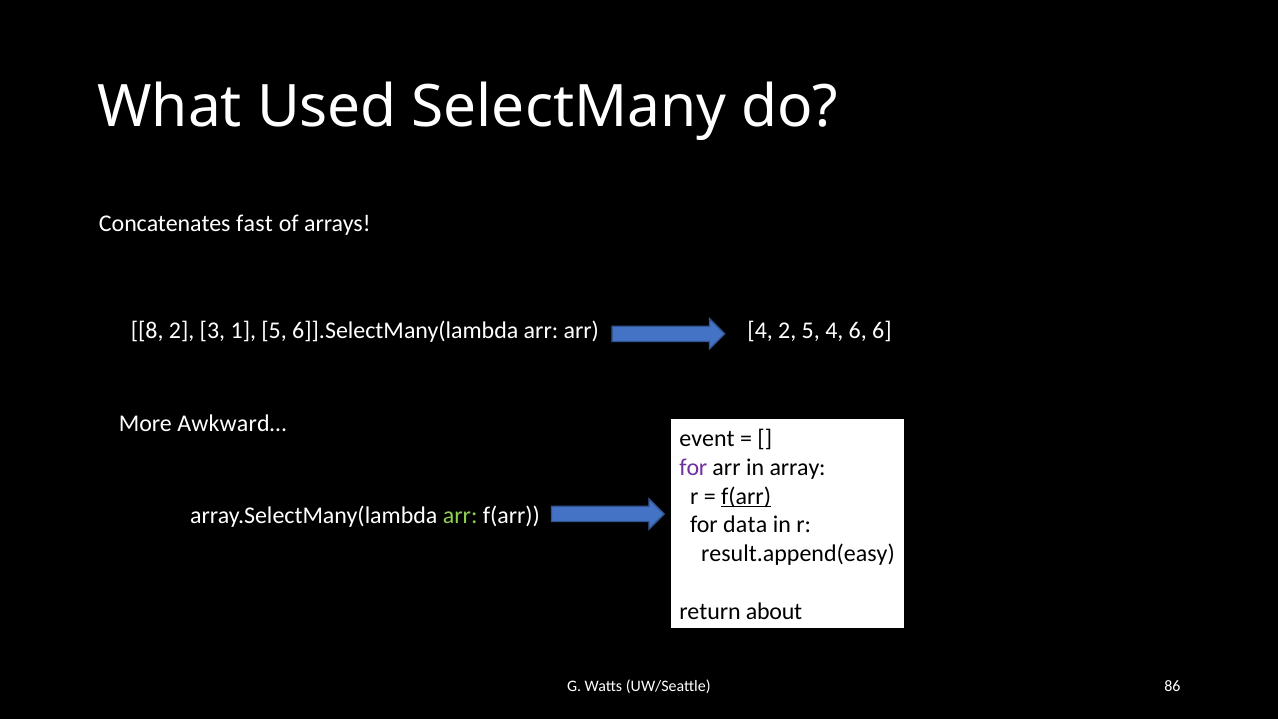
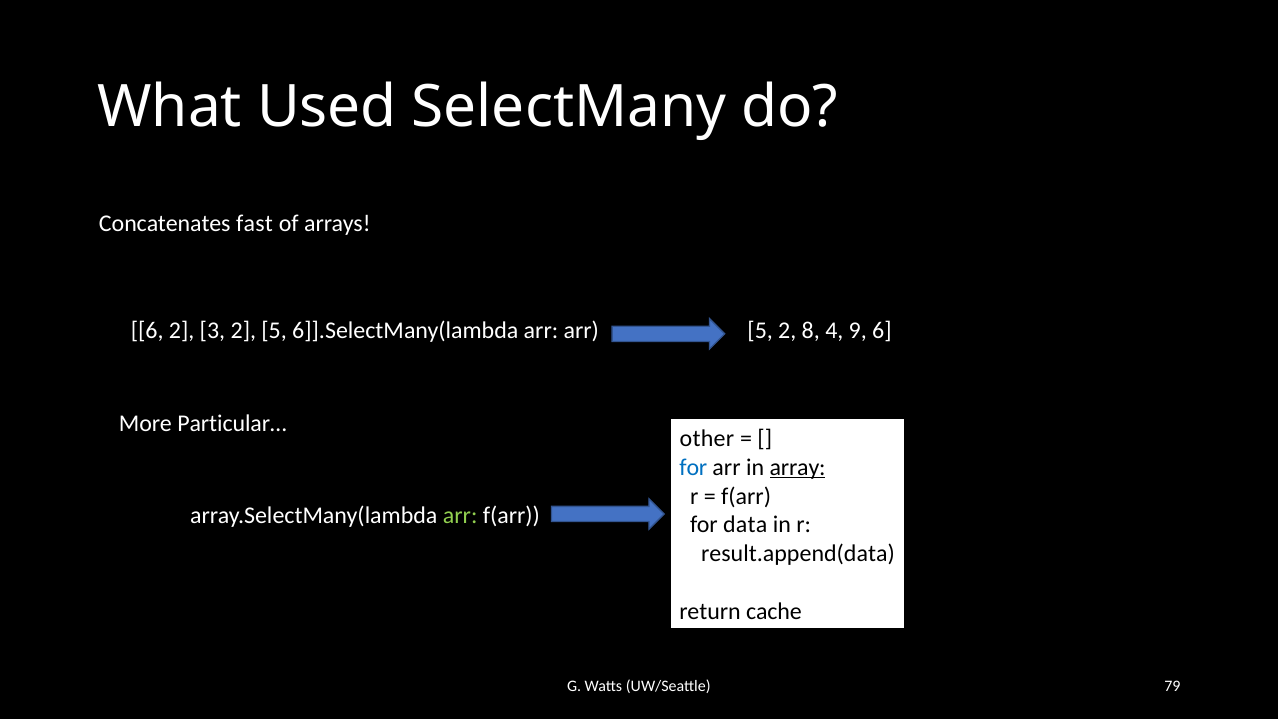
8: 8 -> 6 (147, 331)
3 1: 1 -> 2 (243, 331)
arr 4: 4 -> 5 (760, 331)
2 5: 5 -> 8 (811, 331)
4 6: 6 -> 9 (858, 331)
Awkward…: Awkward… -> Particular… (232, 423)
event: event -> other (707, 439)
for colour: purple -> blue (693, 467)
array underline: none -> present (798, 467)
f(arr underline: present -> none (746, 496)
result.append(easy: result.append(easy -> result.append(data (798, 554)
about: about -> cache (774, 611)
86: 86 -> 79 (1172, 686)
